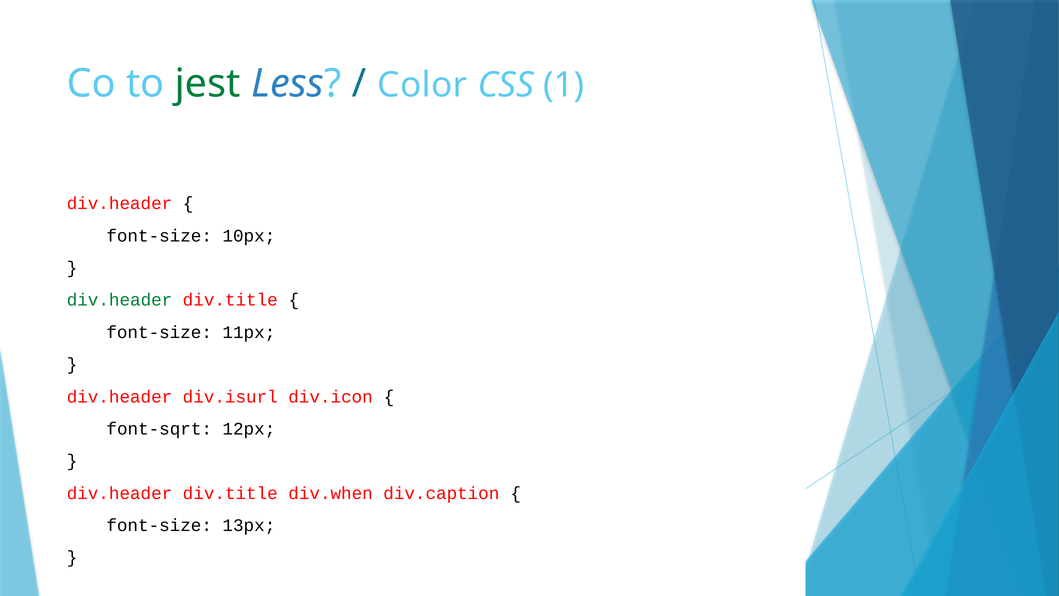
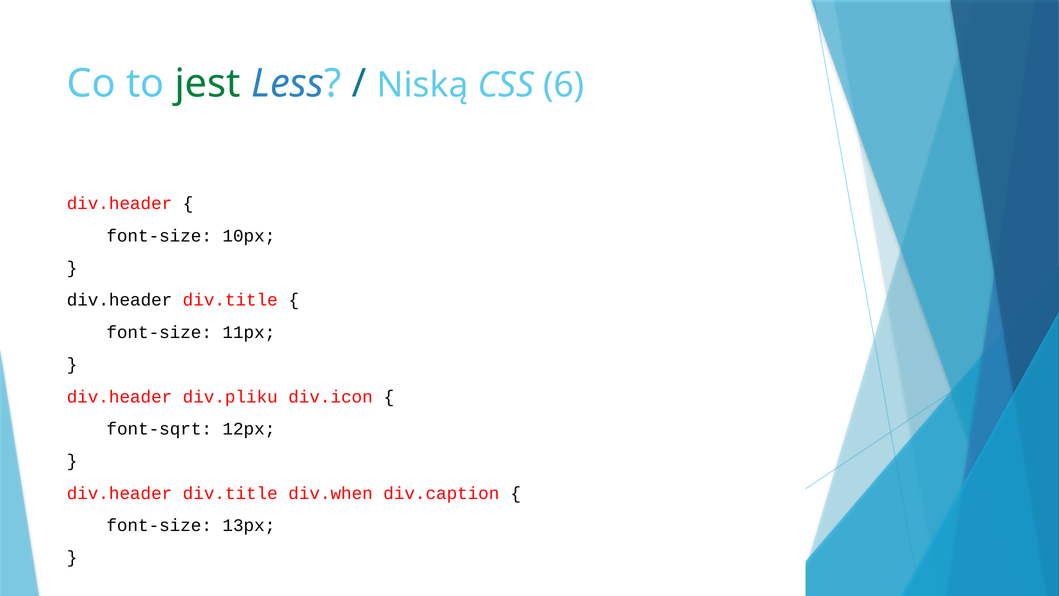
Color: Color -> Niską (423, 85)
1: 1 -> 6 (564, 85)
div.header colour: green -> black (120, 300)
div.isurl: div.isurl -> div.pliku (230, 396)
